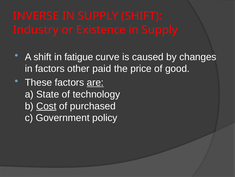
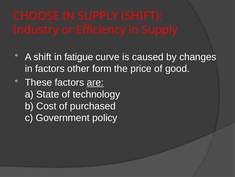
INVERSE: INVERSE -> CHOOSE (36, 16)
Existence: Existence -> Efficiency (101, 30)
paid: paid -> form (102, 68)
Cost underline: present -> none (46, 106)
